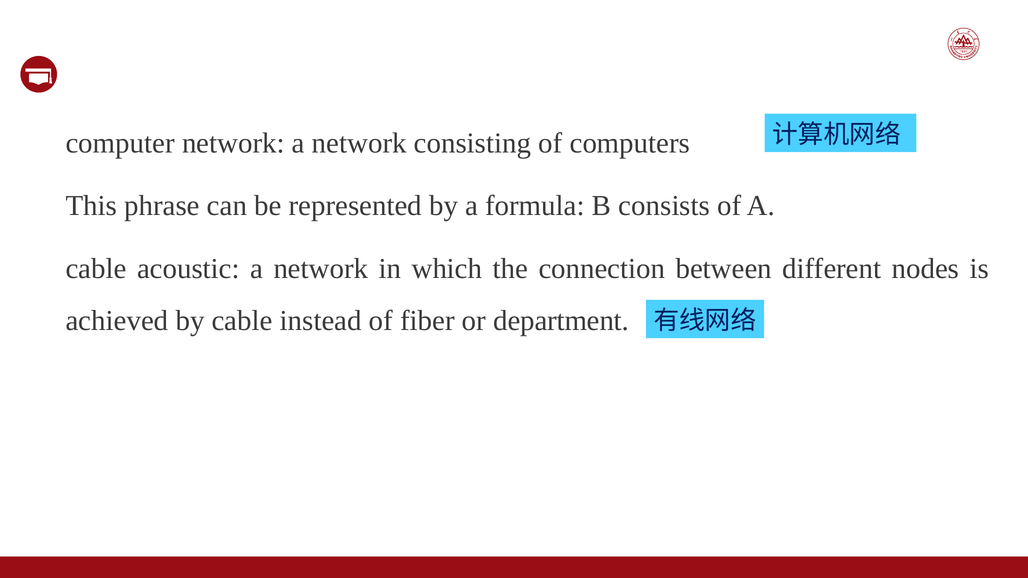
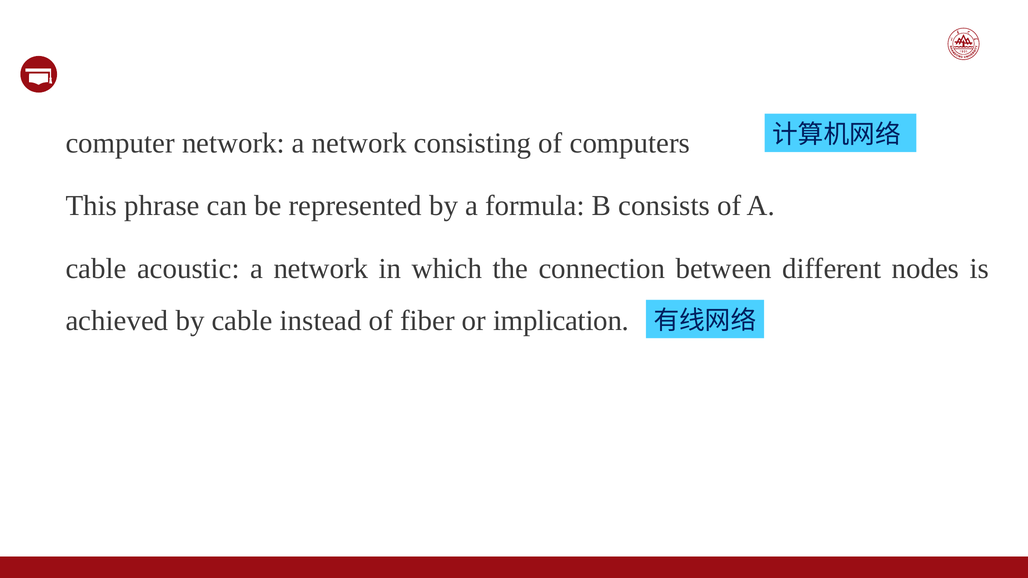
department: department -> implication (561, 321)
